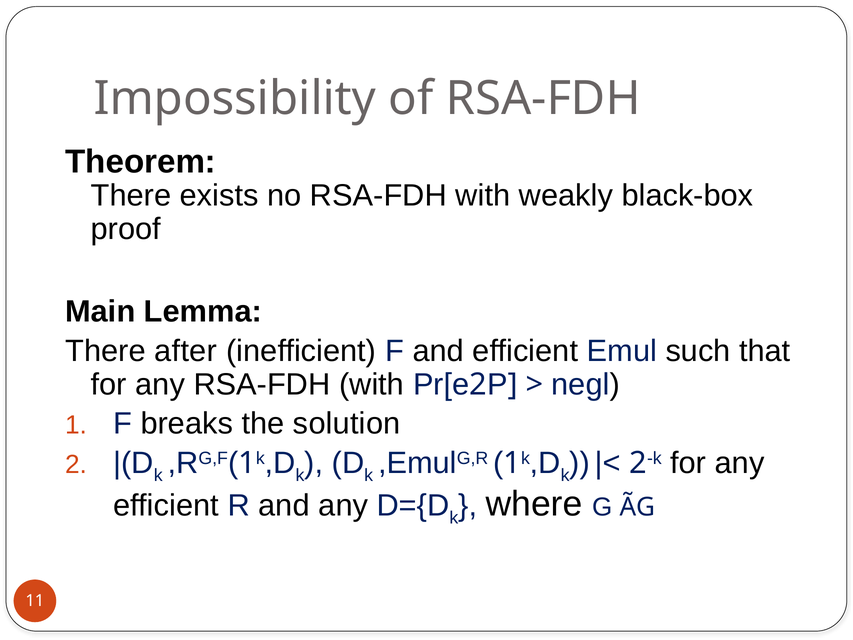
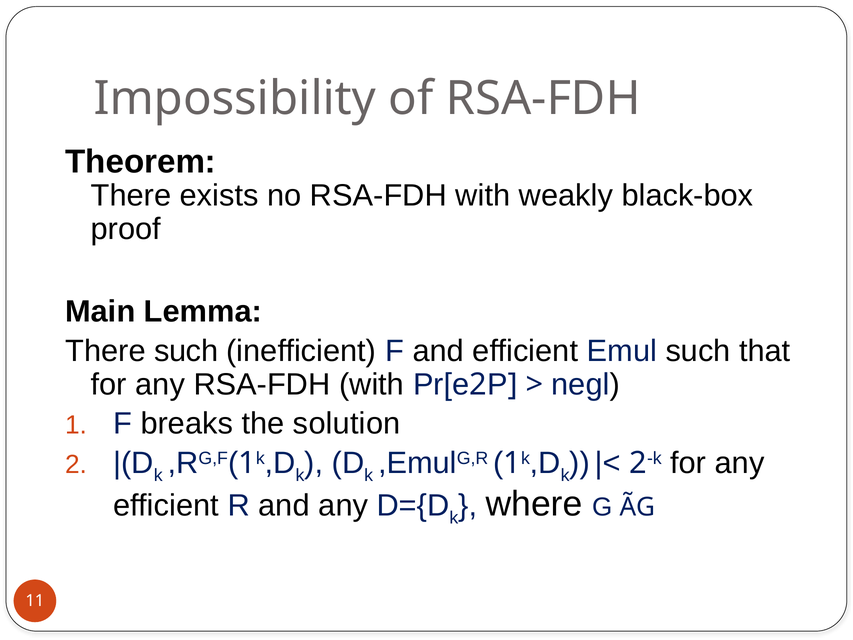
There after: after -> such (186, 351)
